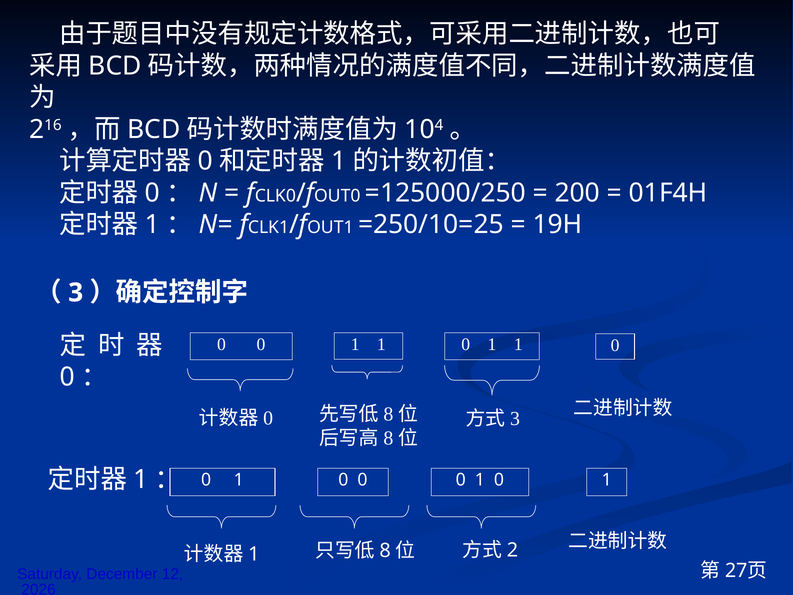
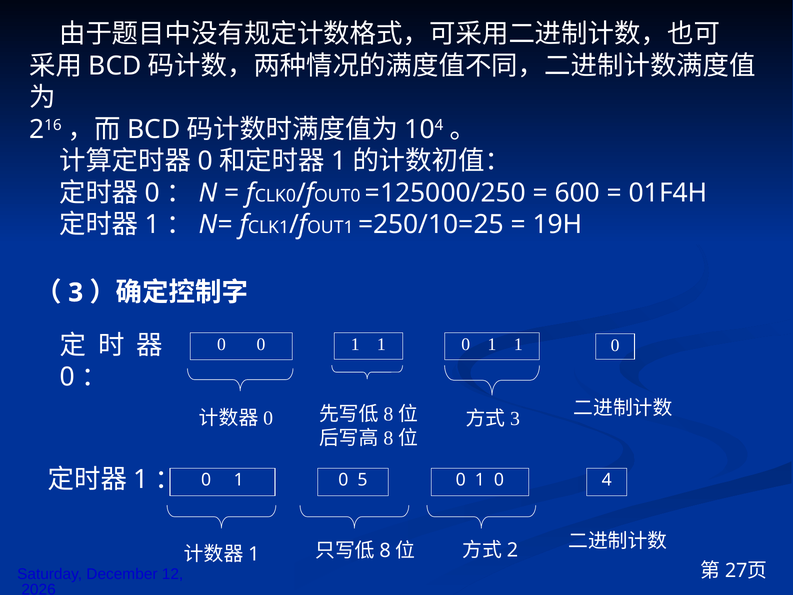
200: 200 -> 600 (577, 193)
1 0 0: 0 -> 5 (363, 480)
0 1 0 1: 1 -> 4 (607, 480)
